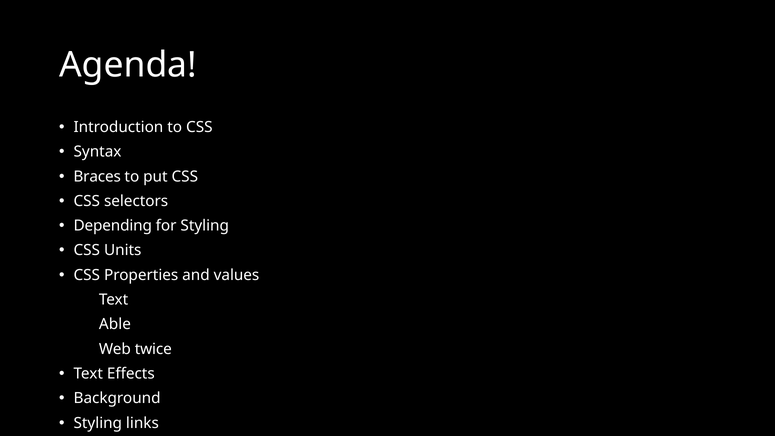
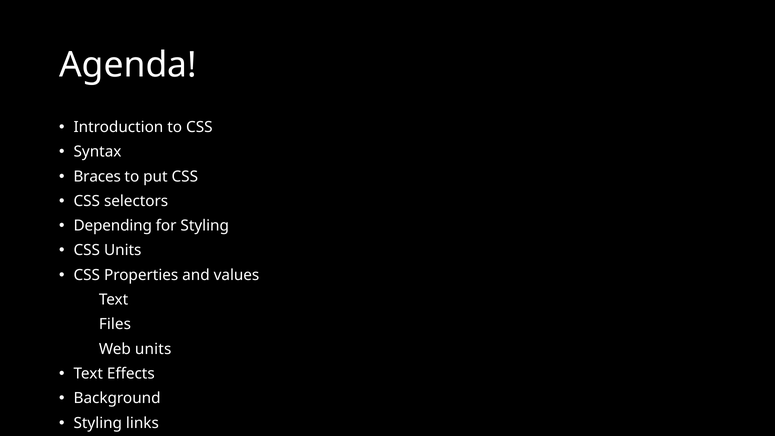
Able: Able -> Files (115, 324)
Web twice: twice -> units (153, 349)
